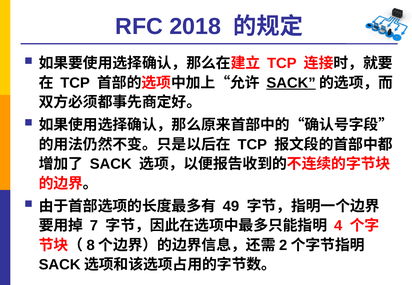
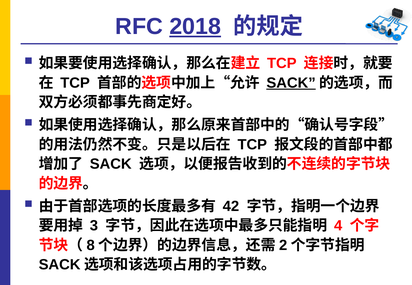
2018 underline: none -> present (195, 27)
49: 49 -> 42 (231, 206)
7: 7 -> 3 (94, 226)
